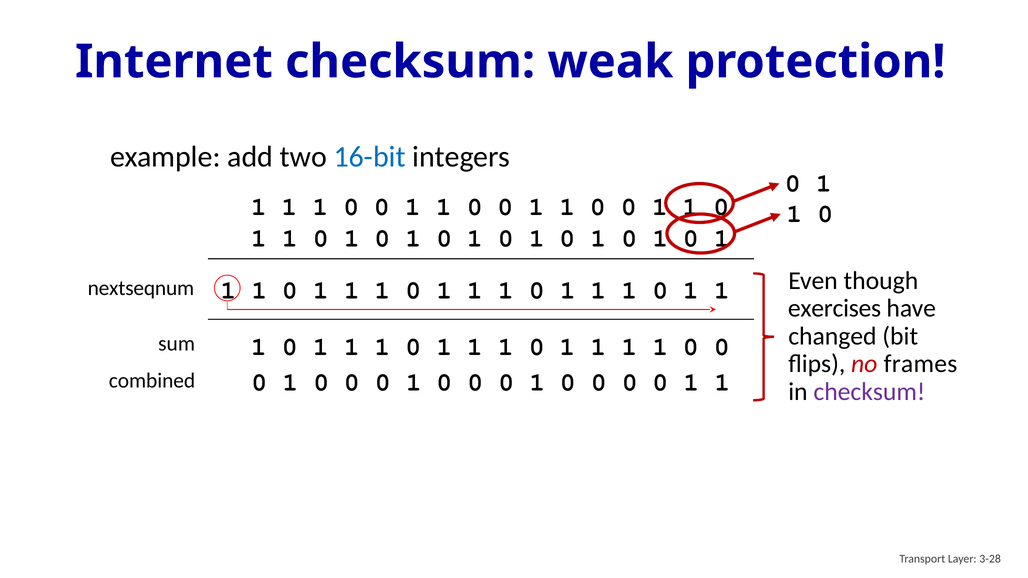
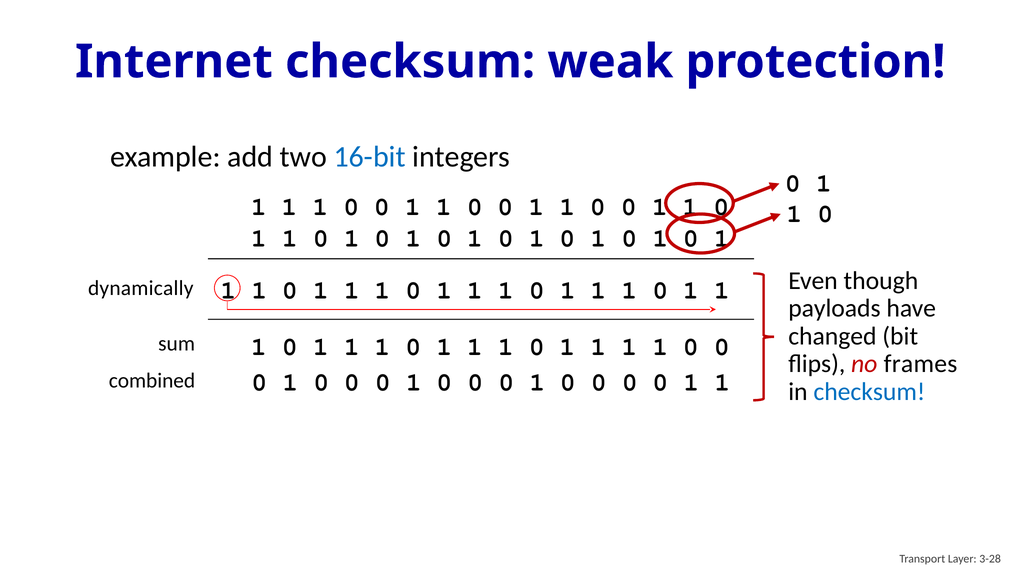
nextseqnum: nextseqnum -> dynamically (141, 288)
exercises: exercises -> payloads (834, 308)
checksum colour: purple -> blue (869, 392)
